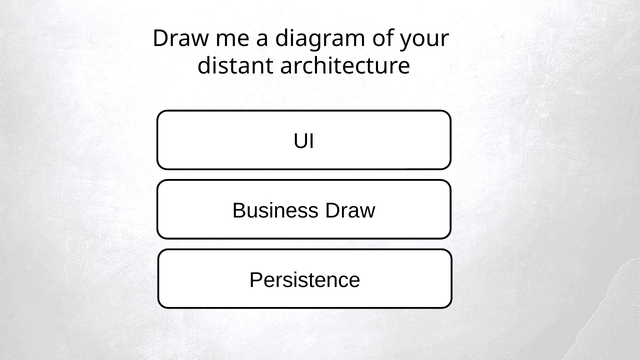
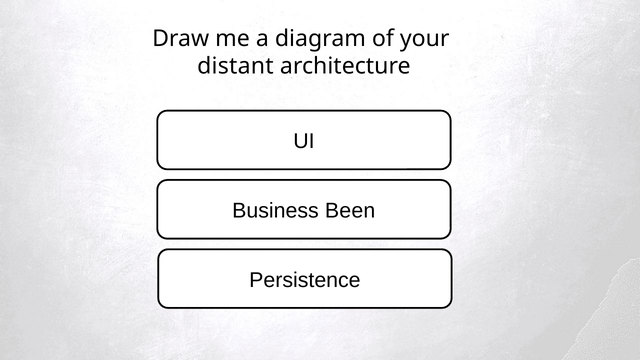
Business Draw: Draw -> Been (350, 211)
